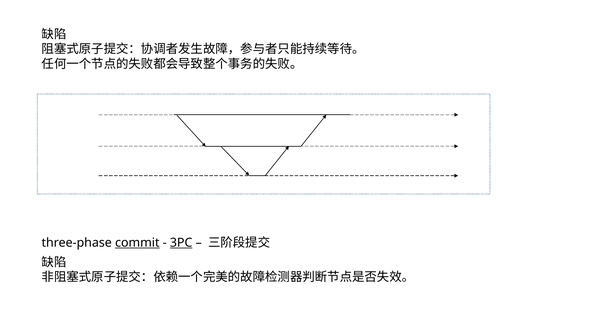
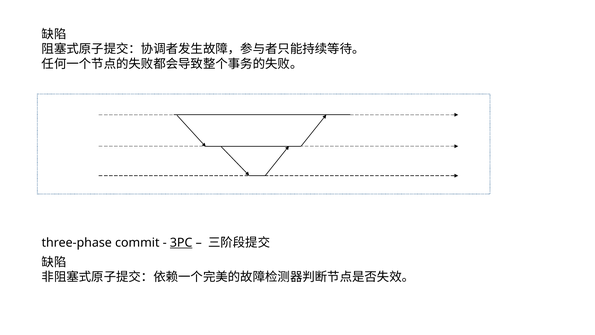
commit underline: present -> none (137, 243)
